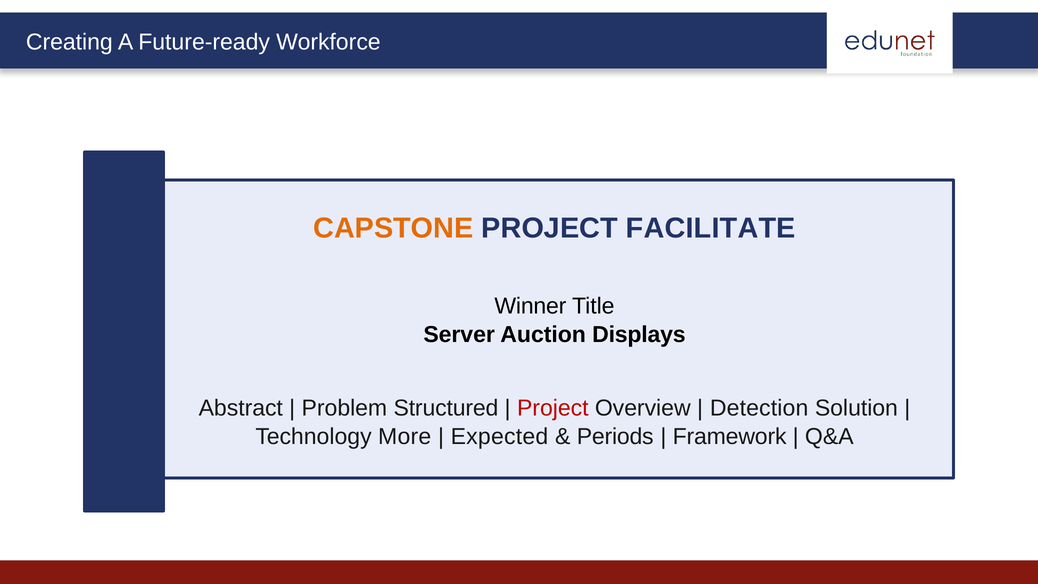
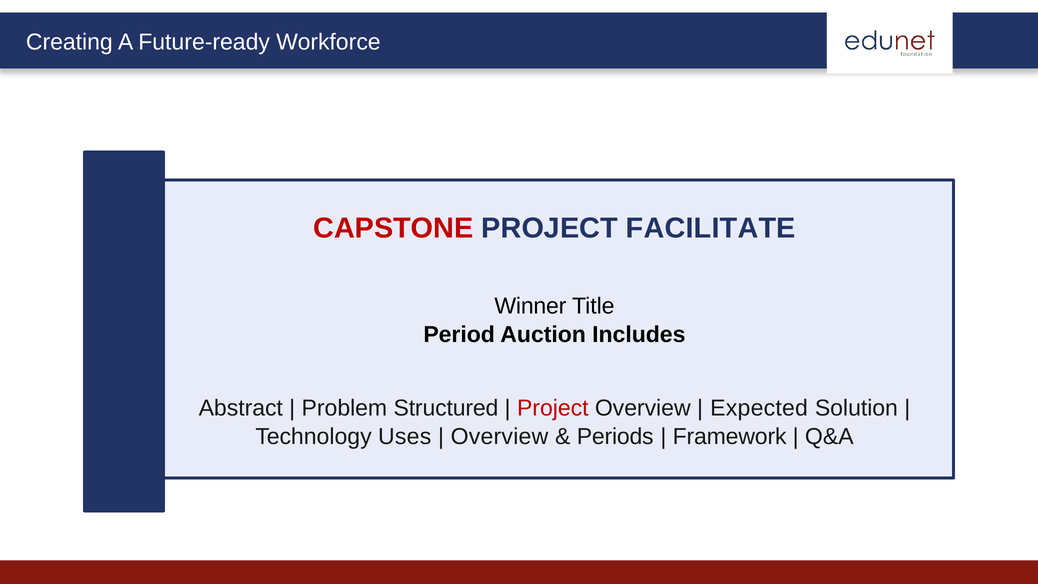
CAPSTONE colour: orange -> red (393, 228)
Server: Server -> Period (459, 335)
Displays: Displays -> Includes (639, 335)
Detection: Detection -> Expected (759, 408)
More: More -> Uses (405, 437)
Expected: Expected -> Overview (499, 437)
